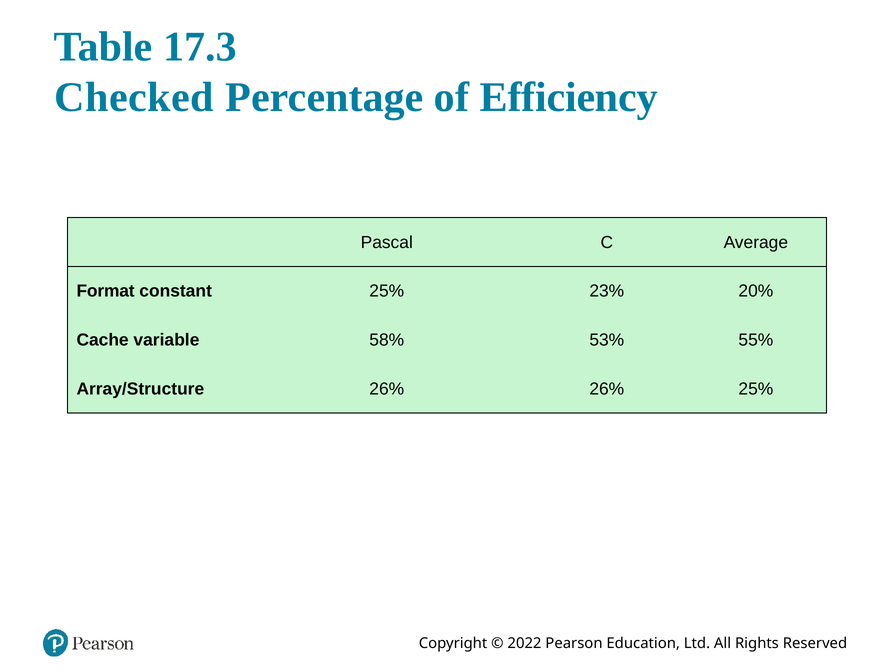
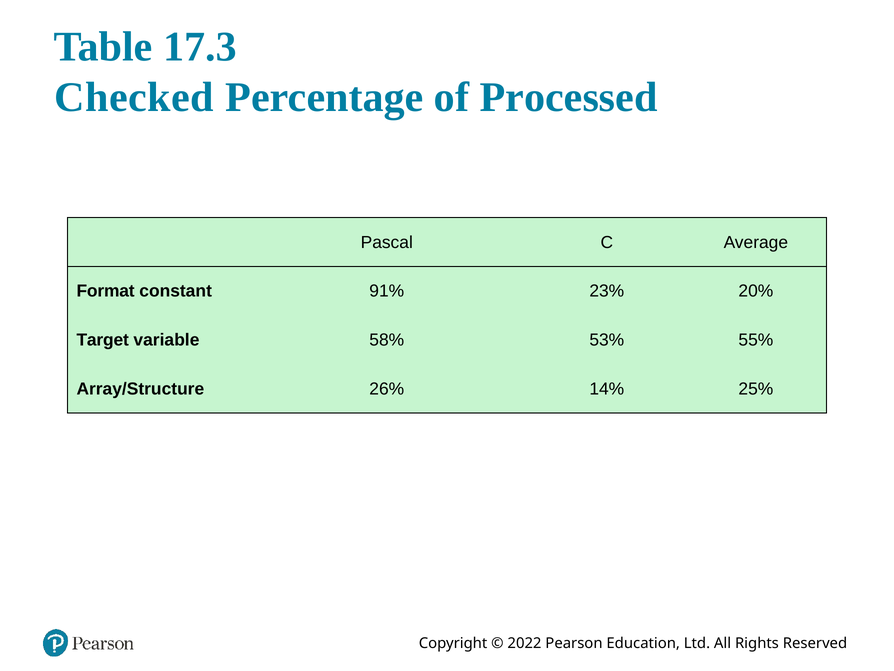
Efficiency: Efficiency -> Processed (569, 97)
constant 25%: 25% -> 91% (387, 291)
Cache: Cache -> Target (103, 340)
26% 26%: 26% -> 14% (607, 389)
